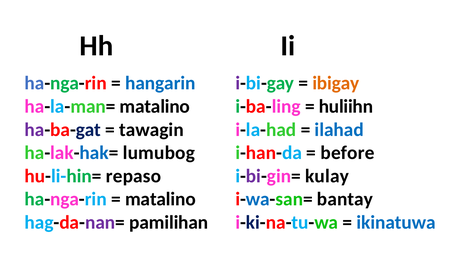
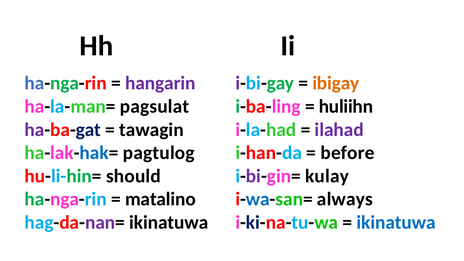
hangarin colour: blue -> purple (160, 83)
ha-la-man= matalino: matalino -> pagsulat (155, 106)
ilahad colour: blue -> purple (339, 130)
lumubog: lumubog -> pagtulog (159, 153)
repaso: repaso -> should (133, 176)
bantay: bantay -> always (345, 199)
hag-da-nan= pamilihan: pamilihan -> ikinatuwa (169, 222)
